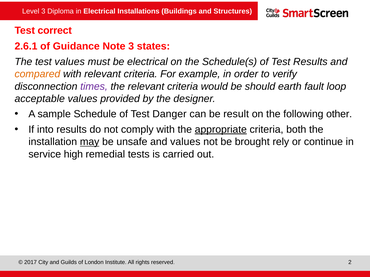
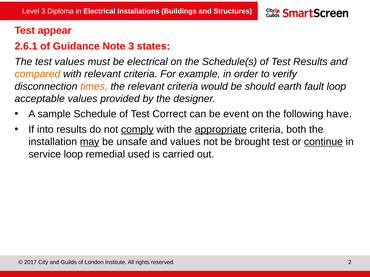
correct: correct -> appear (55, 31)
times colour: purple -> orange (94, 87)
Danger: Danger -> Correct (169, 114)
result: result -> event (236, 114)
other: other -> have (339, 114)
comply underline: none -> present (137, 130)
brought rely: rely -> test (281, 142)
continue underline: none -> present (323, 142)
service high: high -> loop (73, 154)
tests: tests -> used (139, 154)
